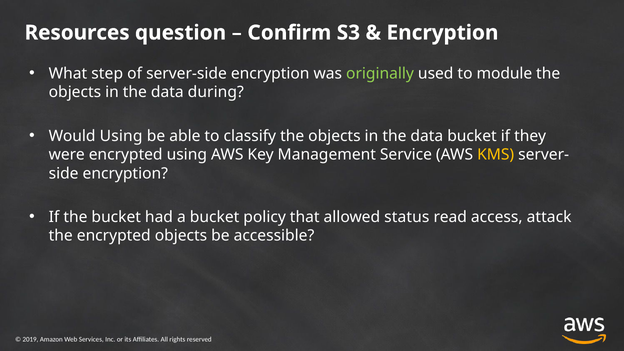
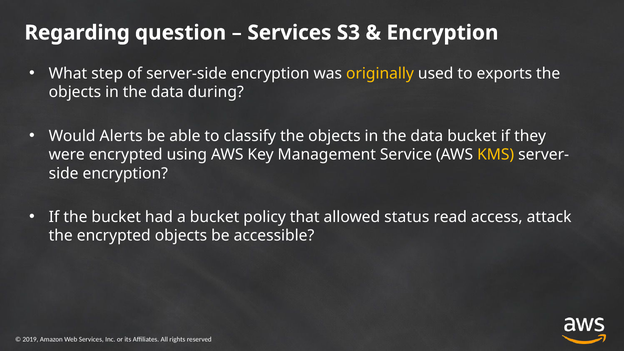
Resources: Resources -> Regarding (77, 33)
Confirm: Confirm -> Services (289, 33)
originally colour: light green -> yellow (380, 74)
module: module -> exports (504, 74)
Would Using: Using -> Alerts (121, 136)
